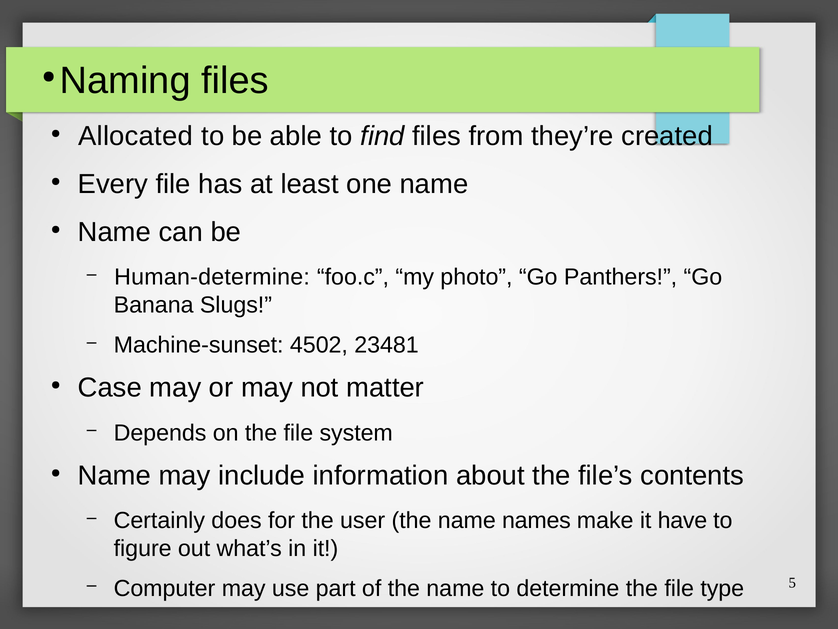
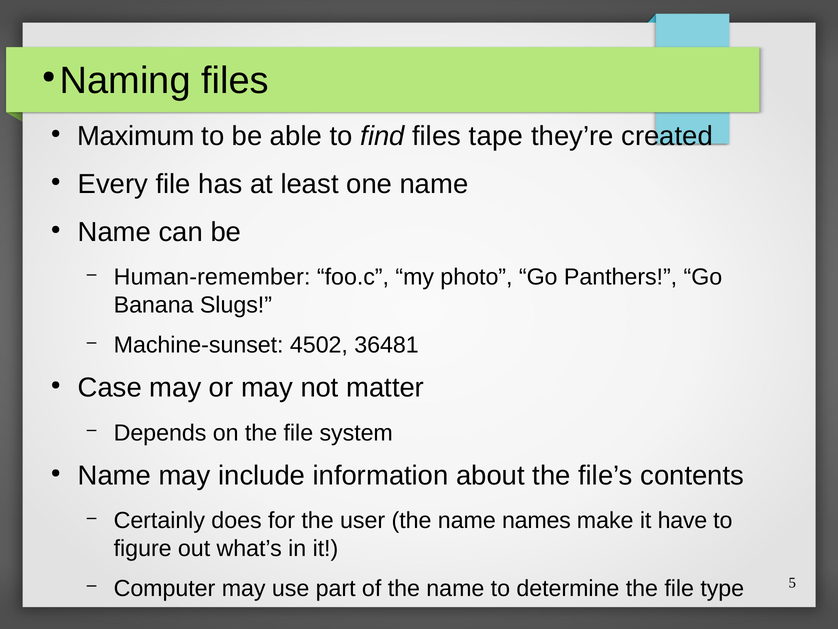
Allocated: Allocated -> Maximum (136, 136)
from: from -> tape (496, 136)
Human-determine: Human-determine -> Human-remember (212, 277)
23481: 23481 -> 36481 (387, 345)
